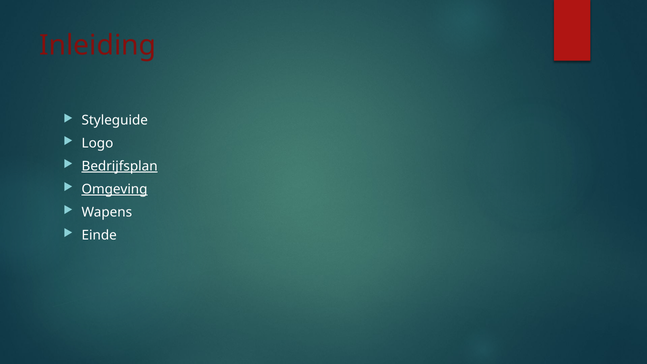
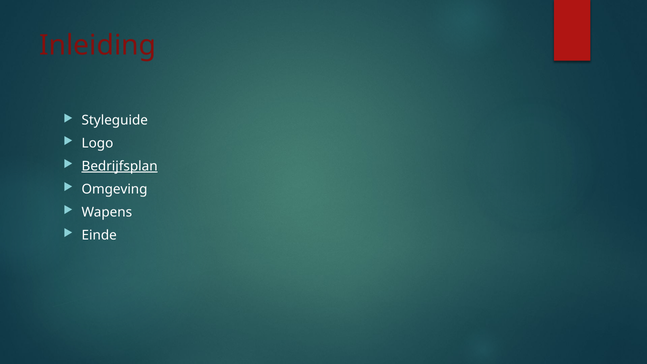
Omgeving underline: present -> none (115, 189)
